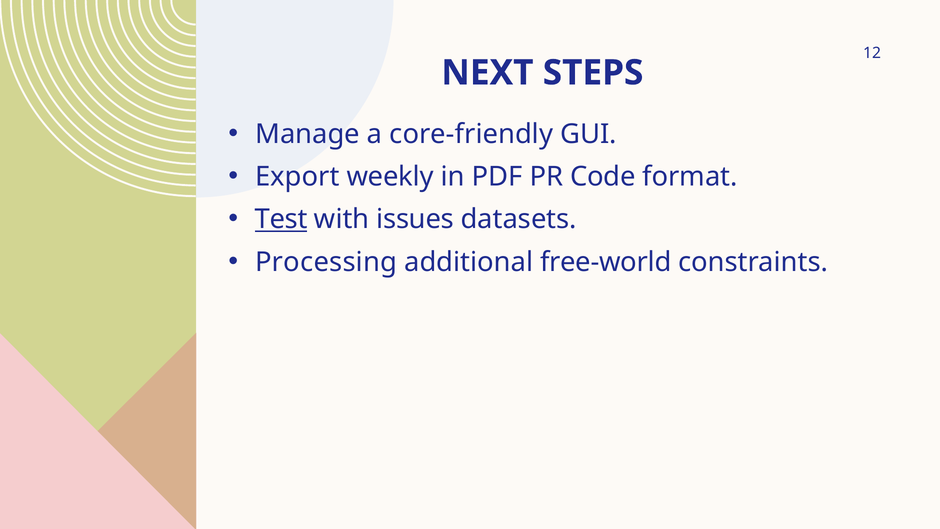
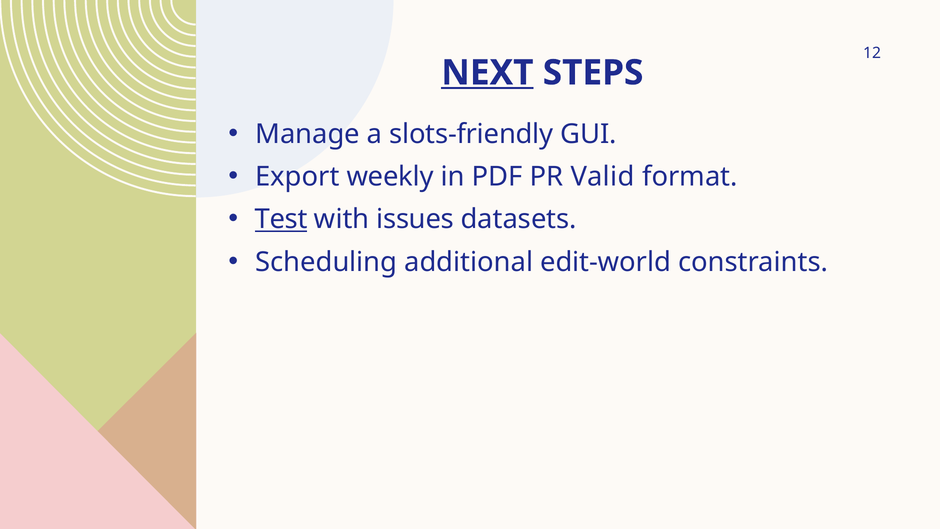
NEXT underline: none -> present (487, 73)
core-friendly: core-friendly -> slots-friendly (471, 134)
Code: Code -> Valid (603, 177)
Processing: Processing -> Scheduling (326, 262)
free-world: free-world -> edit-world (606, 262)
